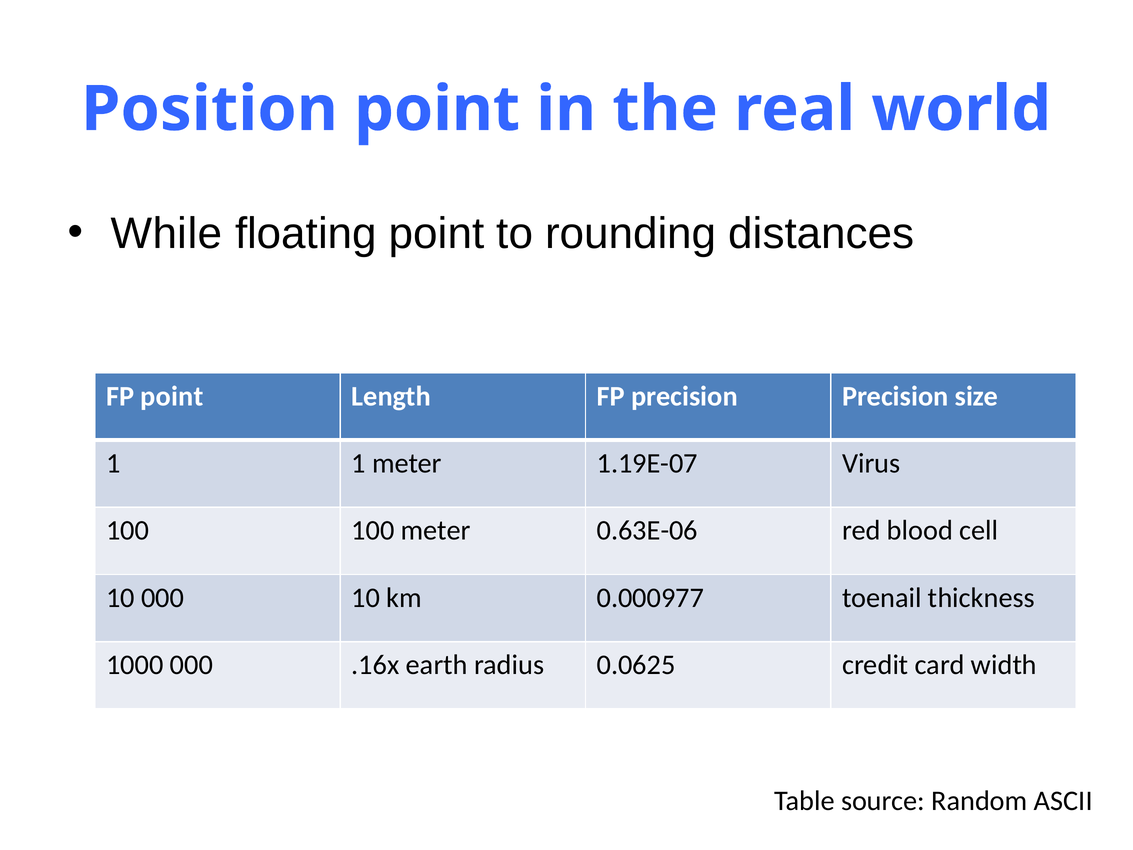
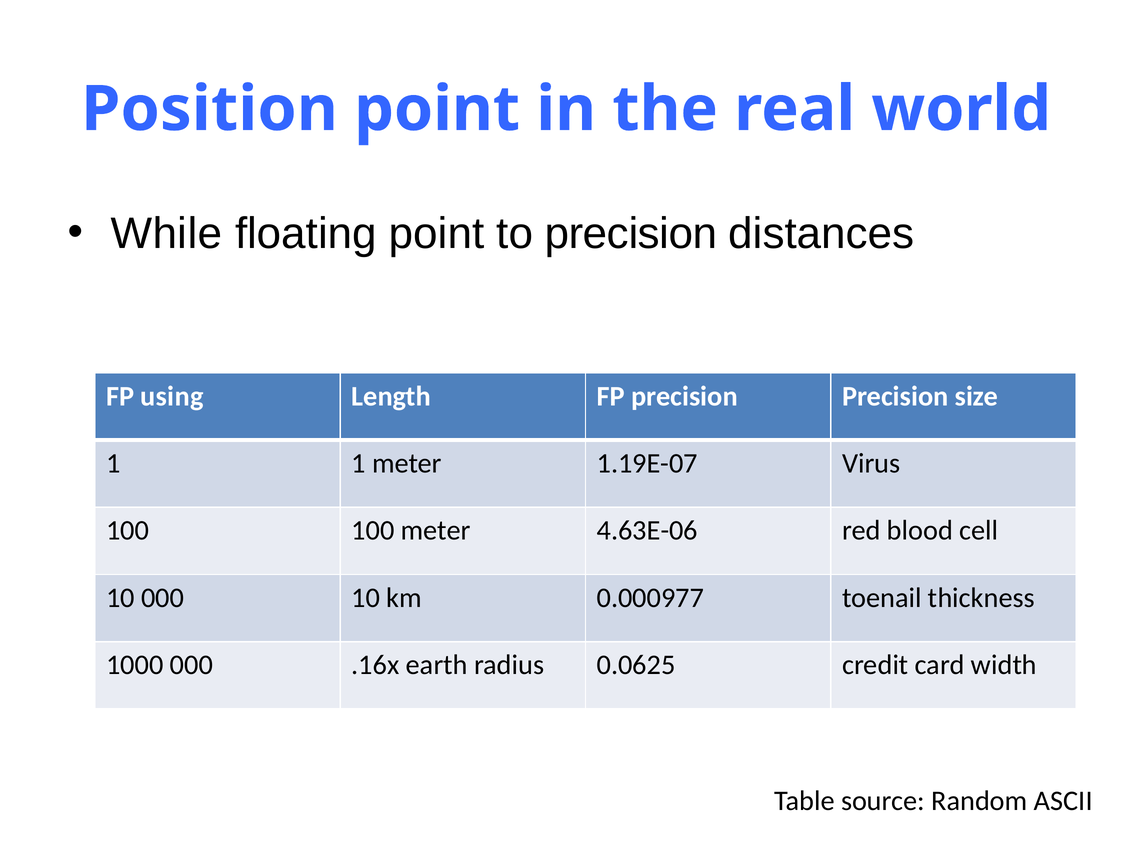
to rounding: rounding -> precision (631, 233)
FP point: point -> using (172, 396)
0.63E-06: 0.63E-06 -> 4.63E-06 (647, 530)
